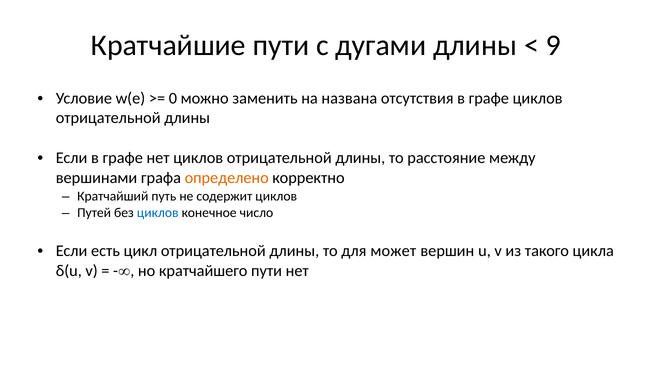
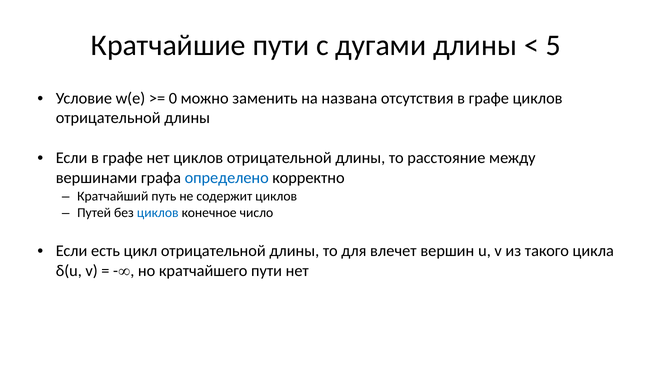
9: 9 -> 5 (553, 46)
определено colour: orange -> blue (227, 178)
может: может -> влечет (393, 251)
